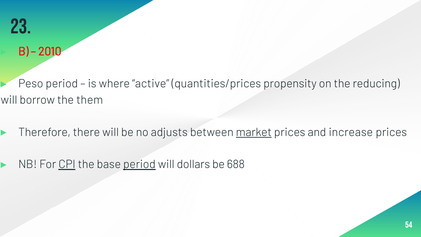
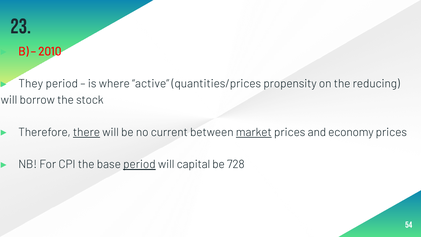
Peso: Peso -> They (31, 84)
them: them -> stock (90, 100)
there underline: none -> present (86, 132)
adjusts: adjusts -> current (169, 132)
increase: increase -> economy (351, 132)
CPI underline: present -> none (67, 164)
dollars: dollars -> capital (193, 164)
688: 688 -> 728 (236, 164)
